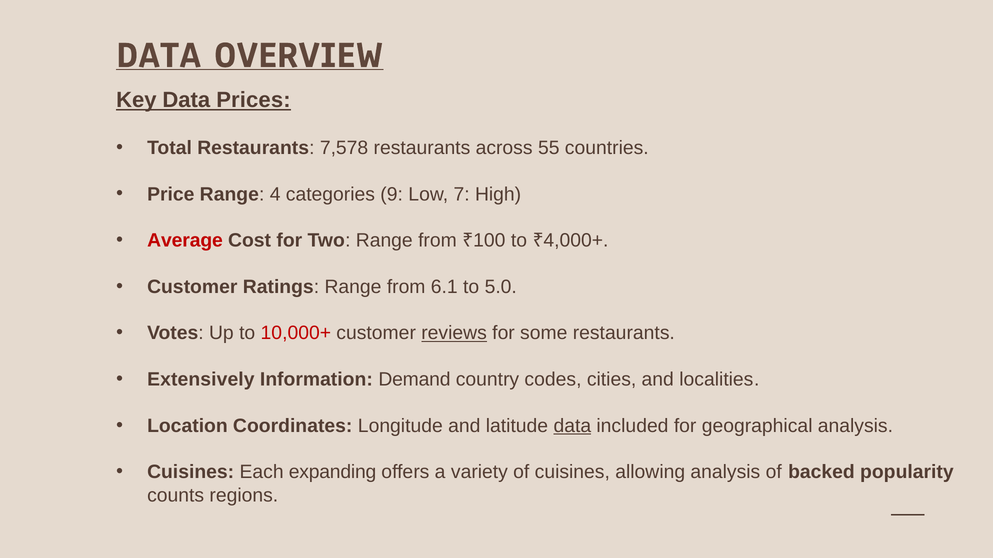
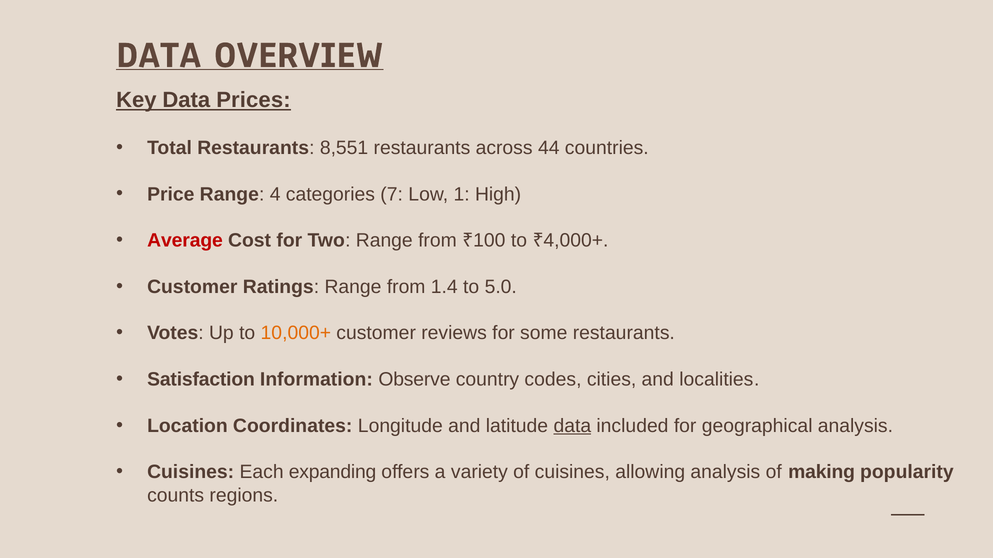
7,578: 7,578 -> 8,551 (344, 148)
55: 55 -> 44 (549, 148)
9: 9 -> 7 (392, 194)
7: 7 -> 1 (462, 194)
6.1: 6.1 -> 1.4 (444, 287)
10,000+ colour: red -> orange (296, 333)
reviews underline: present -> none (454, 333)
Extensively: Extensively -> Satisfaction (201, 380)
Demand: Demand -> Observe (414, 380)
backed: backed -> making (822, 473)
